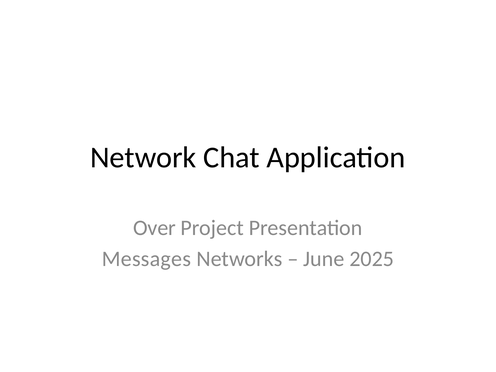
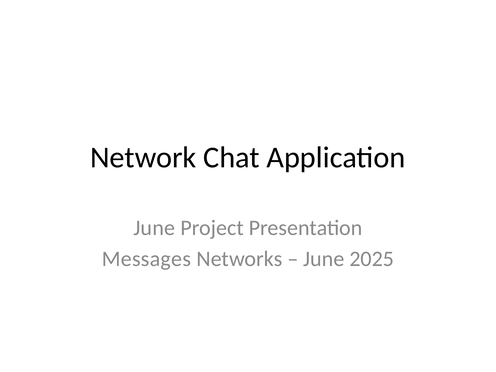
Over: Over -> June (154, 228)
